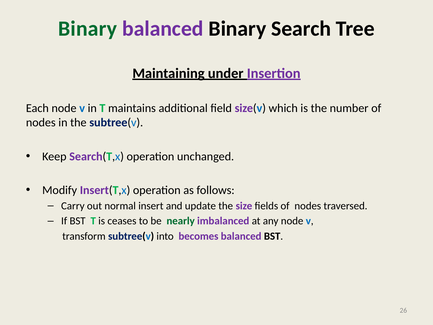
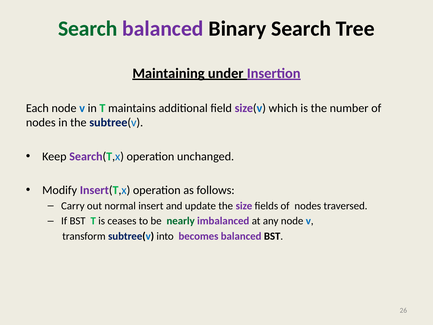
Binary: Binary -> Search (88, 29)
